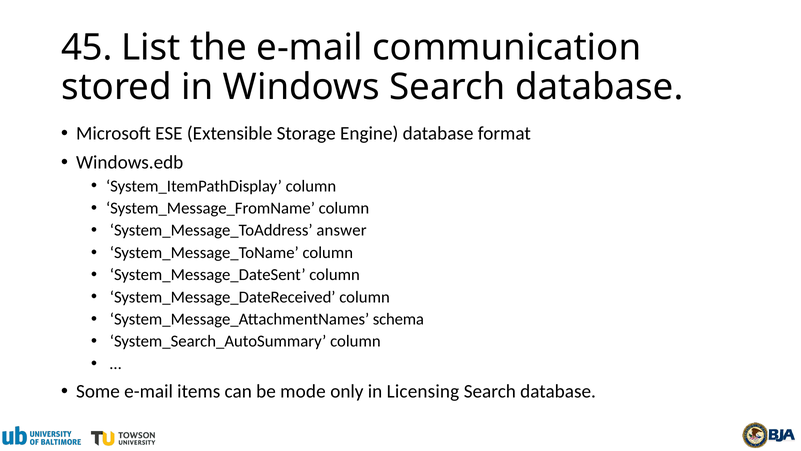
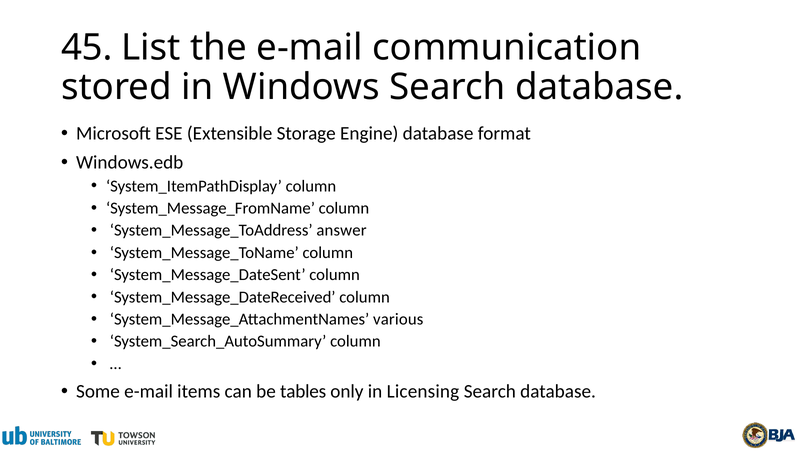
schema: schema -> various (398, 319)
mode: mode -> tables (303, 391)
